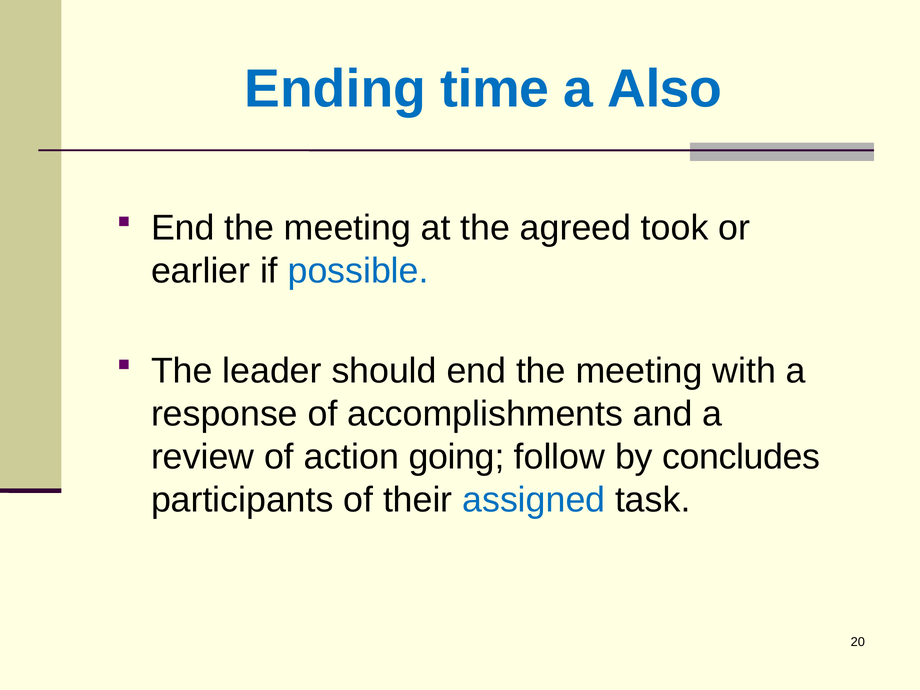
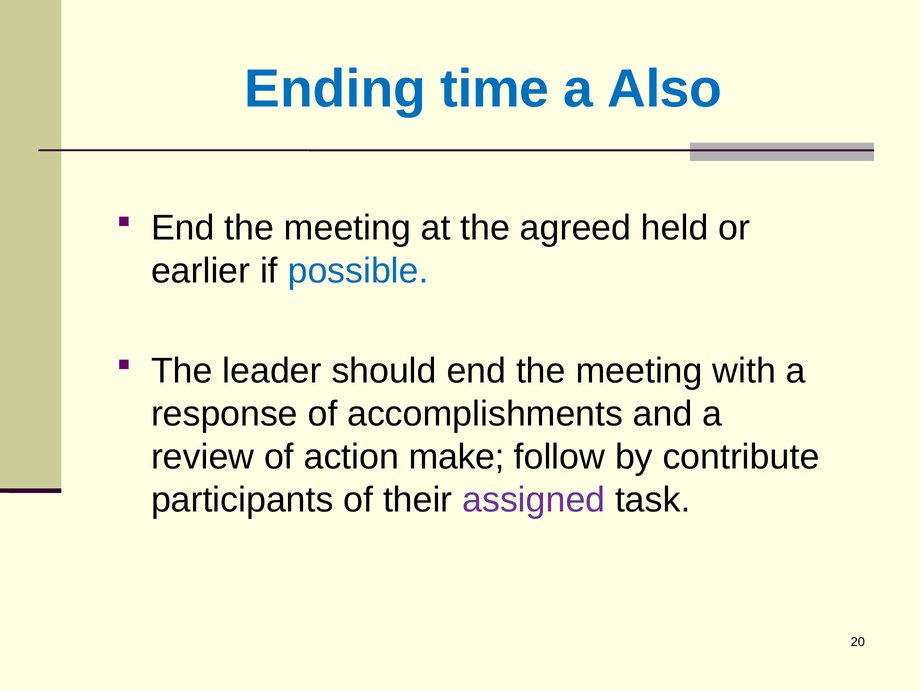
took: took -> held (675, 228)
going: going -> make (457, 457)
concludes: concludes -> contribute (741, 457)
assigned colour: blue -> purple (534, 500)
